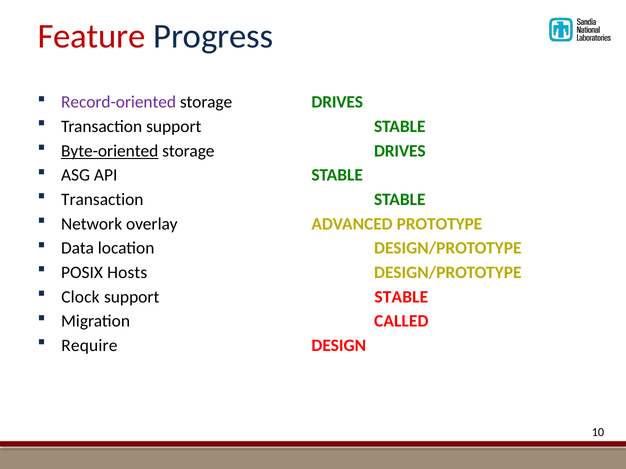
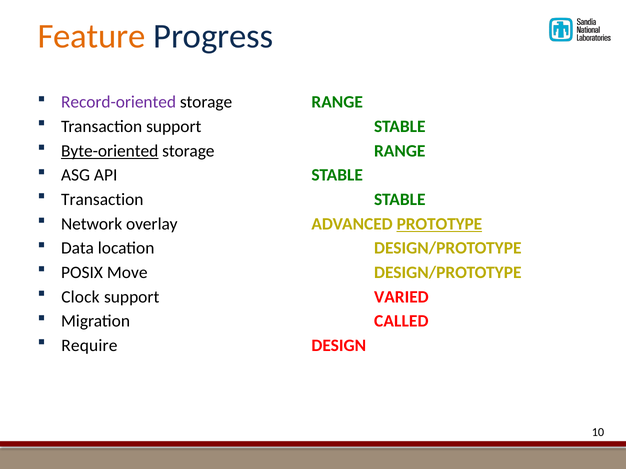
Feature colour: red -> orange (92, 36)
DRIVES: DRIVES -> RANGE (337, 102)
DRIVES: DRIVES -> RANGE (400, 151)
PROTOTYPE underline: none -> present (439, 224)
Hosts: Hosts -> Move (127, 273)
STABLE: STABLE -> VARIED (401, 297)
